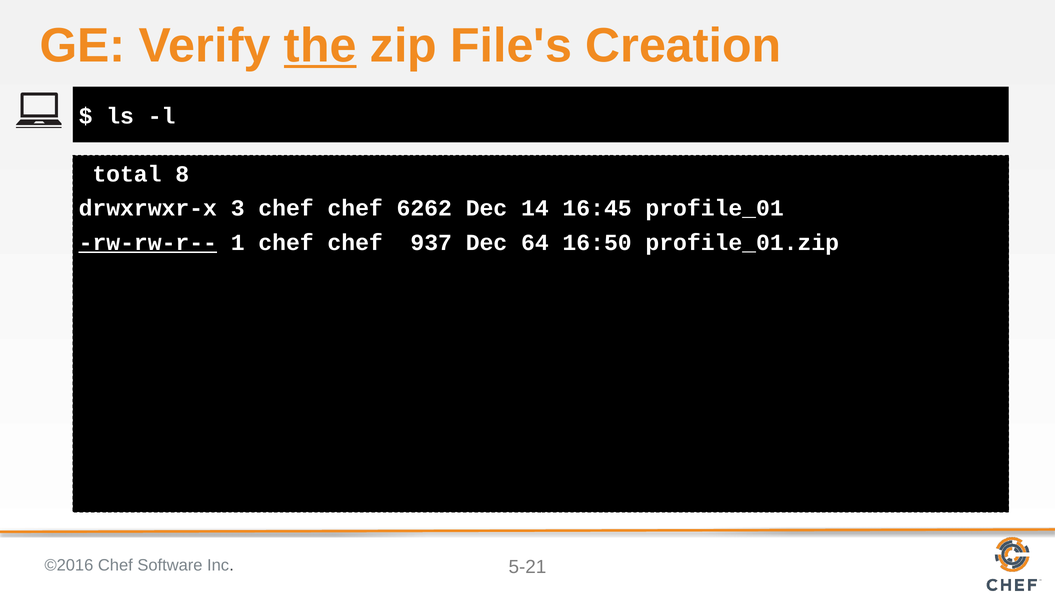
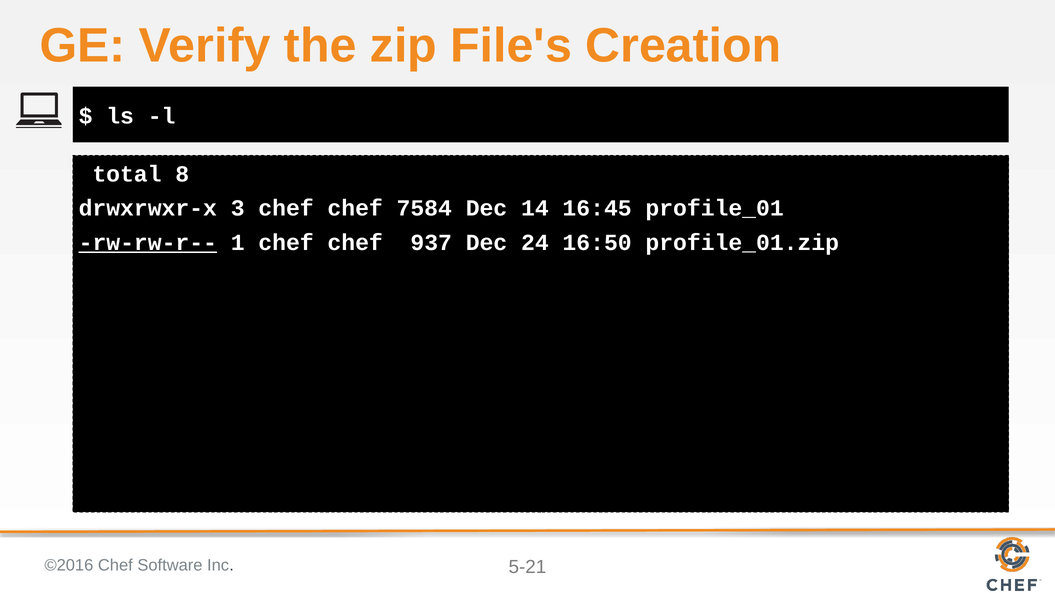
the underline: present -> none (320, 46)
6262: 6262 -> 7584 (424, 208)
64: 64 -> 24 (535, 243)
